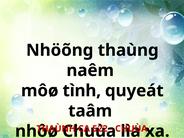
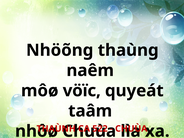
tình: tình -> vöïc (82, 91)
